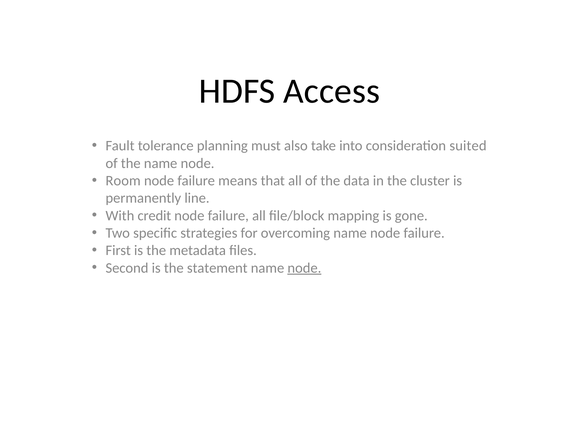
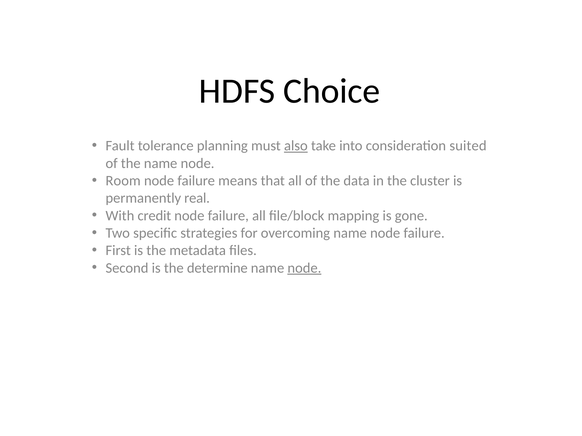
Access: Access -> Choice (332, 91)
also underline: none -> present (296, 146)
line: line -> real (197, 198)
statement: statement -> determine (217, 268)
